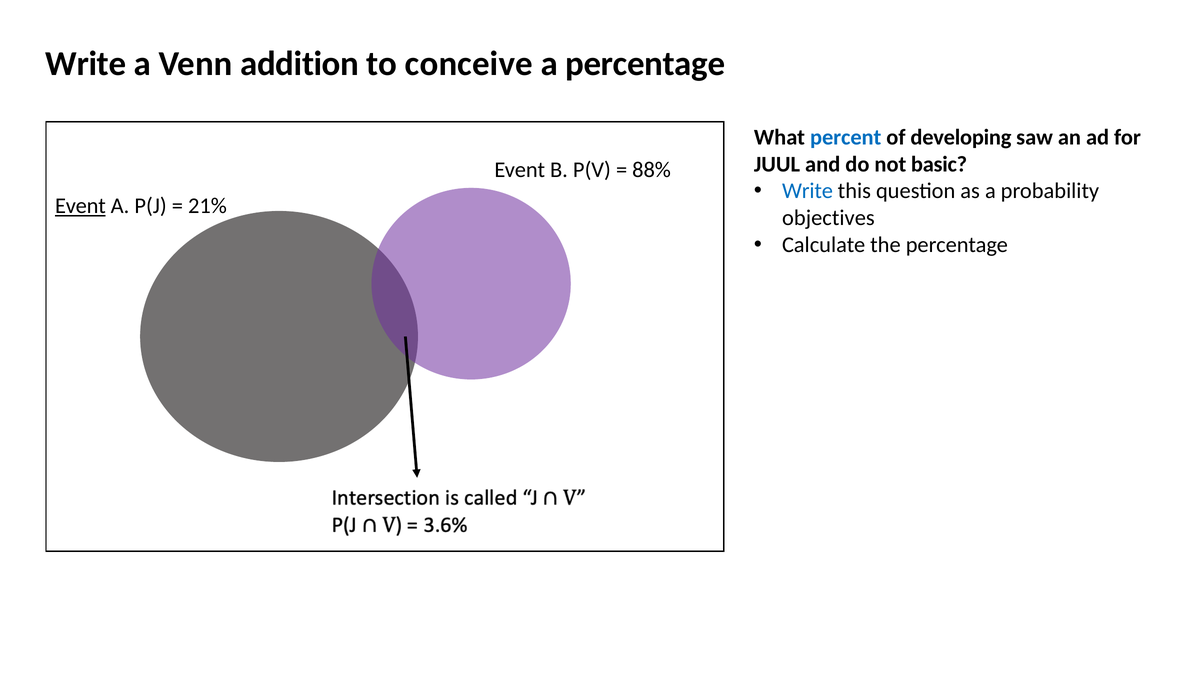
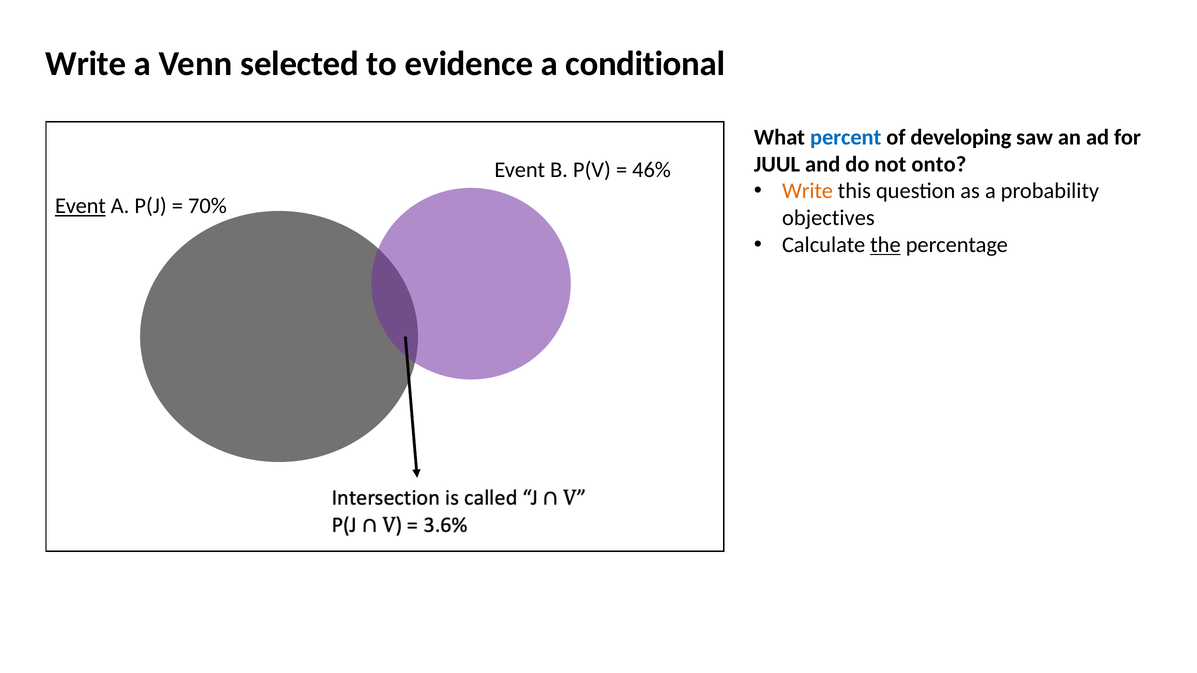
addition: addition -> selected (300, 64)
conceive: conceive -> evidence (469, 64)
a percentage: percentage -> conditional (645, 64)
basic: basic -> onto (939, 164)
88%: 88% -> 46% (652, 170)
Write colour: blue -> orange (807, 191)
21%: 21% -> 70% (207, 206)
the underline: none -> present (885, 245)
